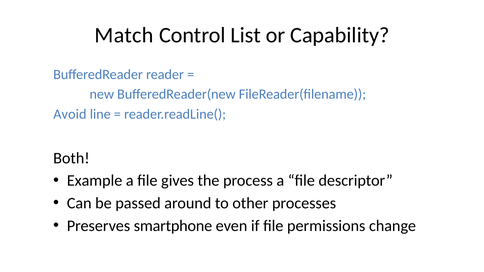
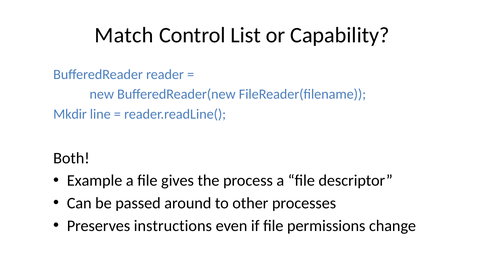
Avoid: Avoid -> Mkdir (70, 114)
smartphone: smartphone -> instructions (173, 226)
